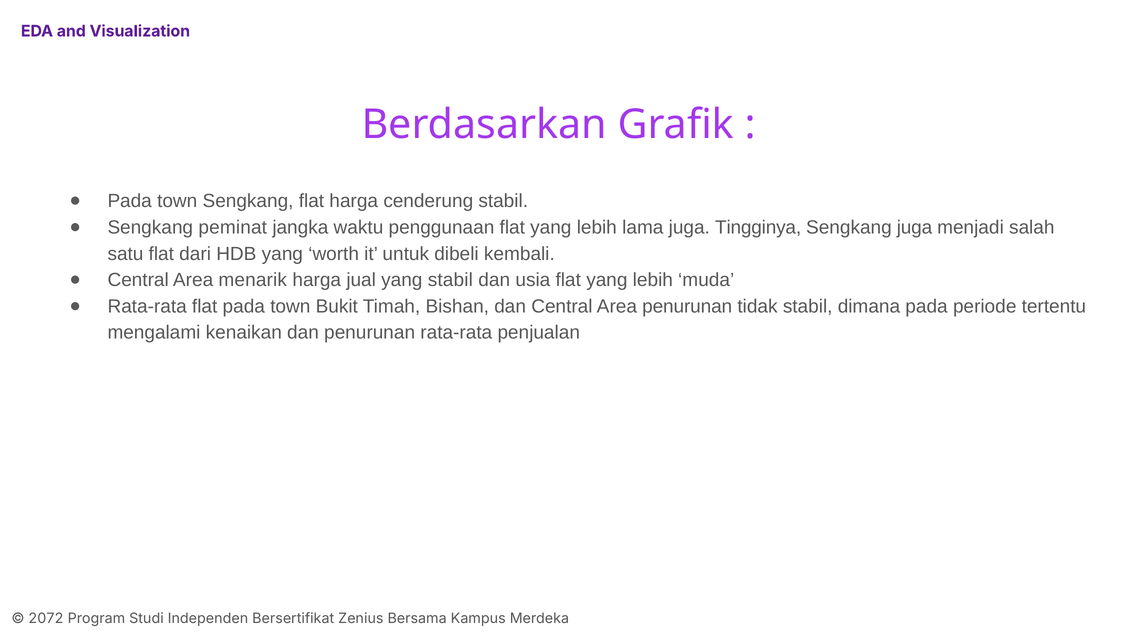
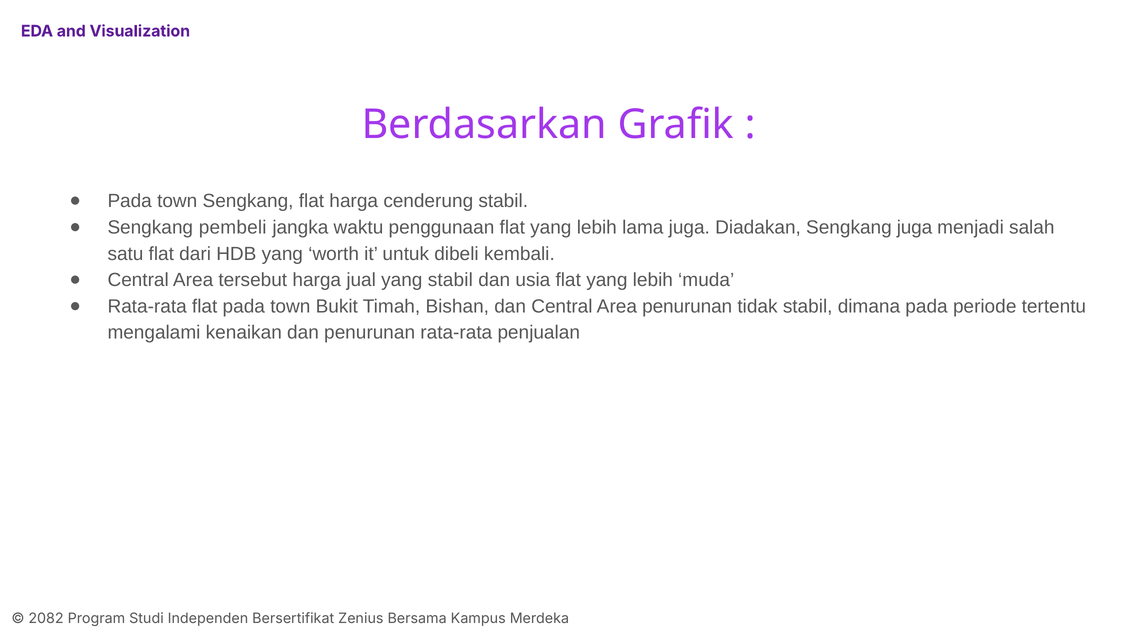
peminat: peminat -> pembeli (233, 227)
Tingginya: Tingginya -> Diadakan (758, 227)
menarik: menarik -> tersebut (253, 280)
2072: 2072 -> 2082 (46, 618)
